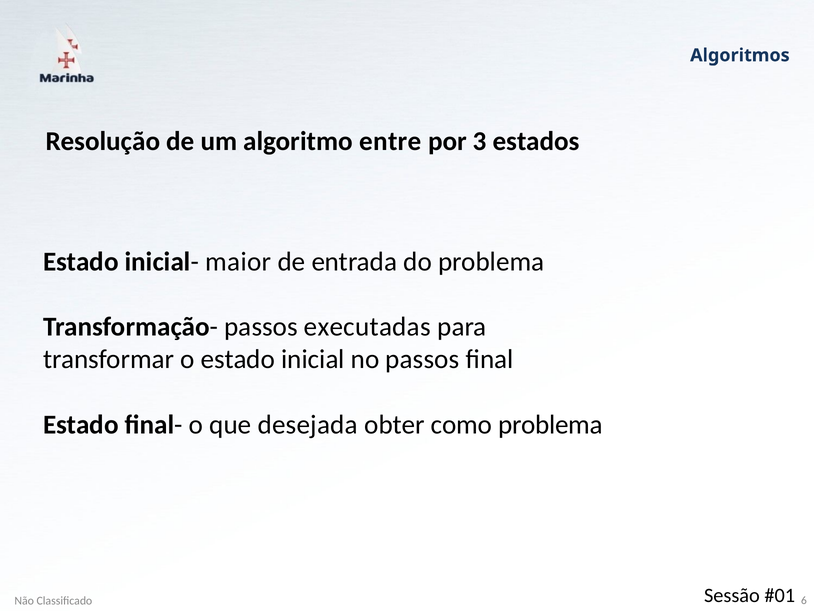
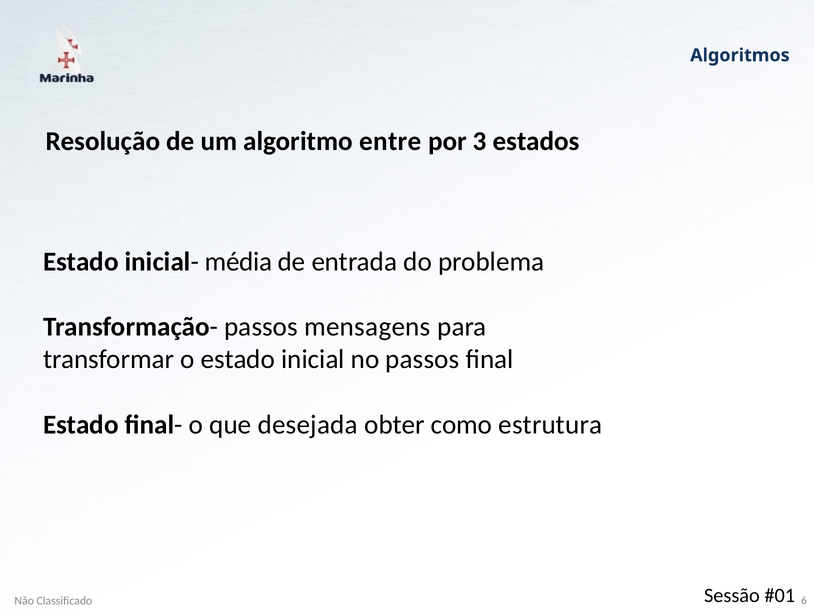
maior: maior -> média (238, 261)
executadas: executadas -> mensagens (367, 327)
como problema: problema -> estrutura (550, 424)
